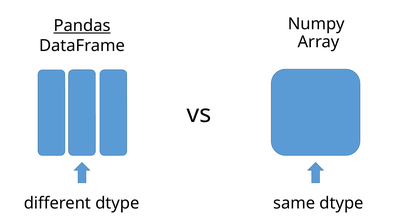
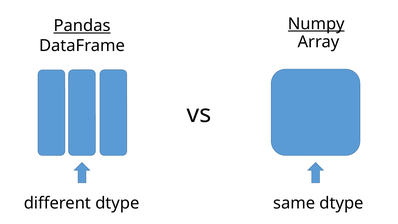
Numpy underline: none -> present (316, 24)
